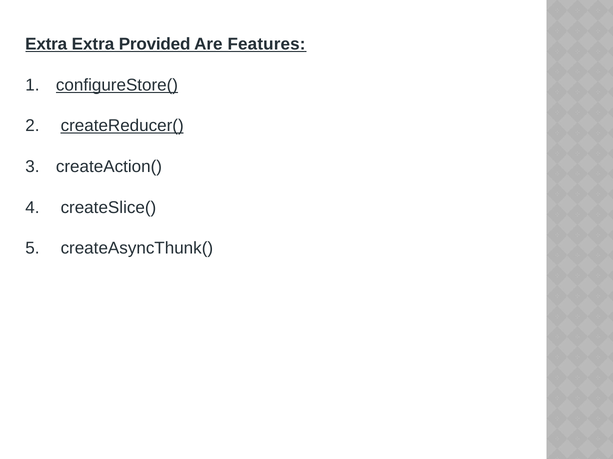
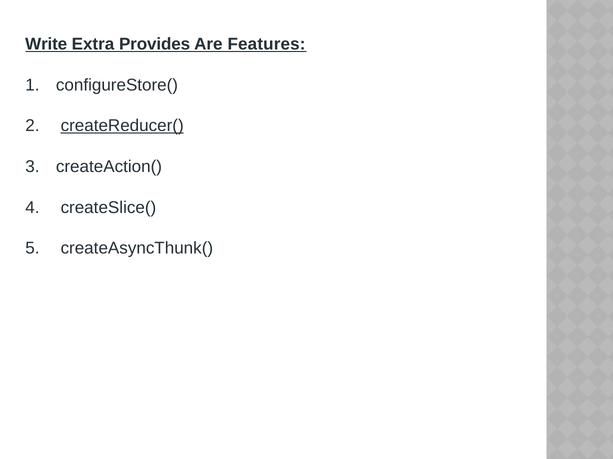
Extra: Extra -> Write (46, 44)
Provided: Provided -> Provides (155, 44)
configureStore( underline: present -> none (117, 85)
